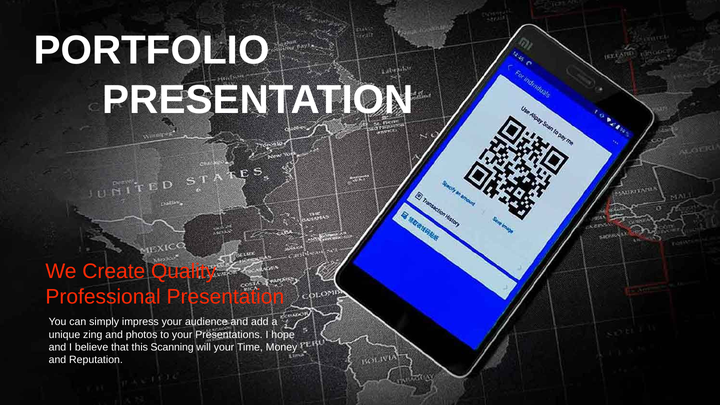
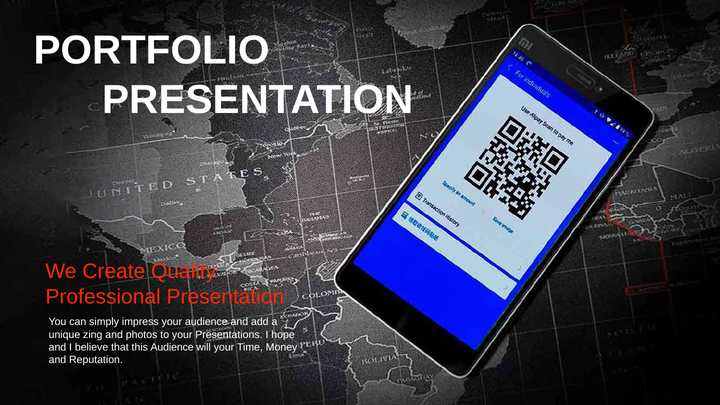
this Scanning: Scanning -> Audience (172, 347)
